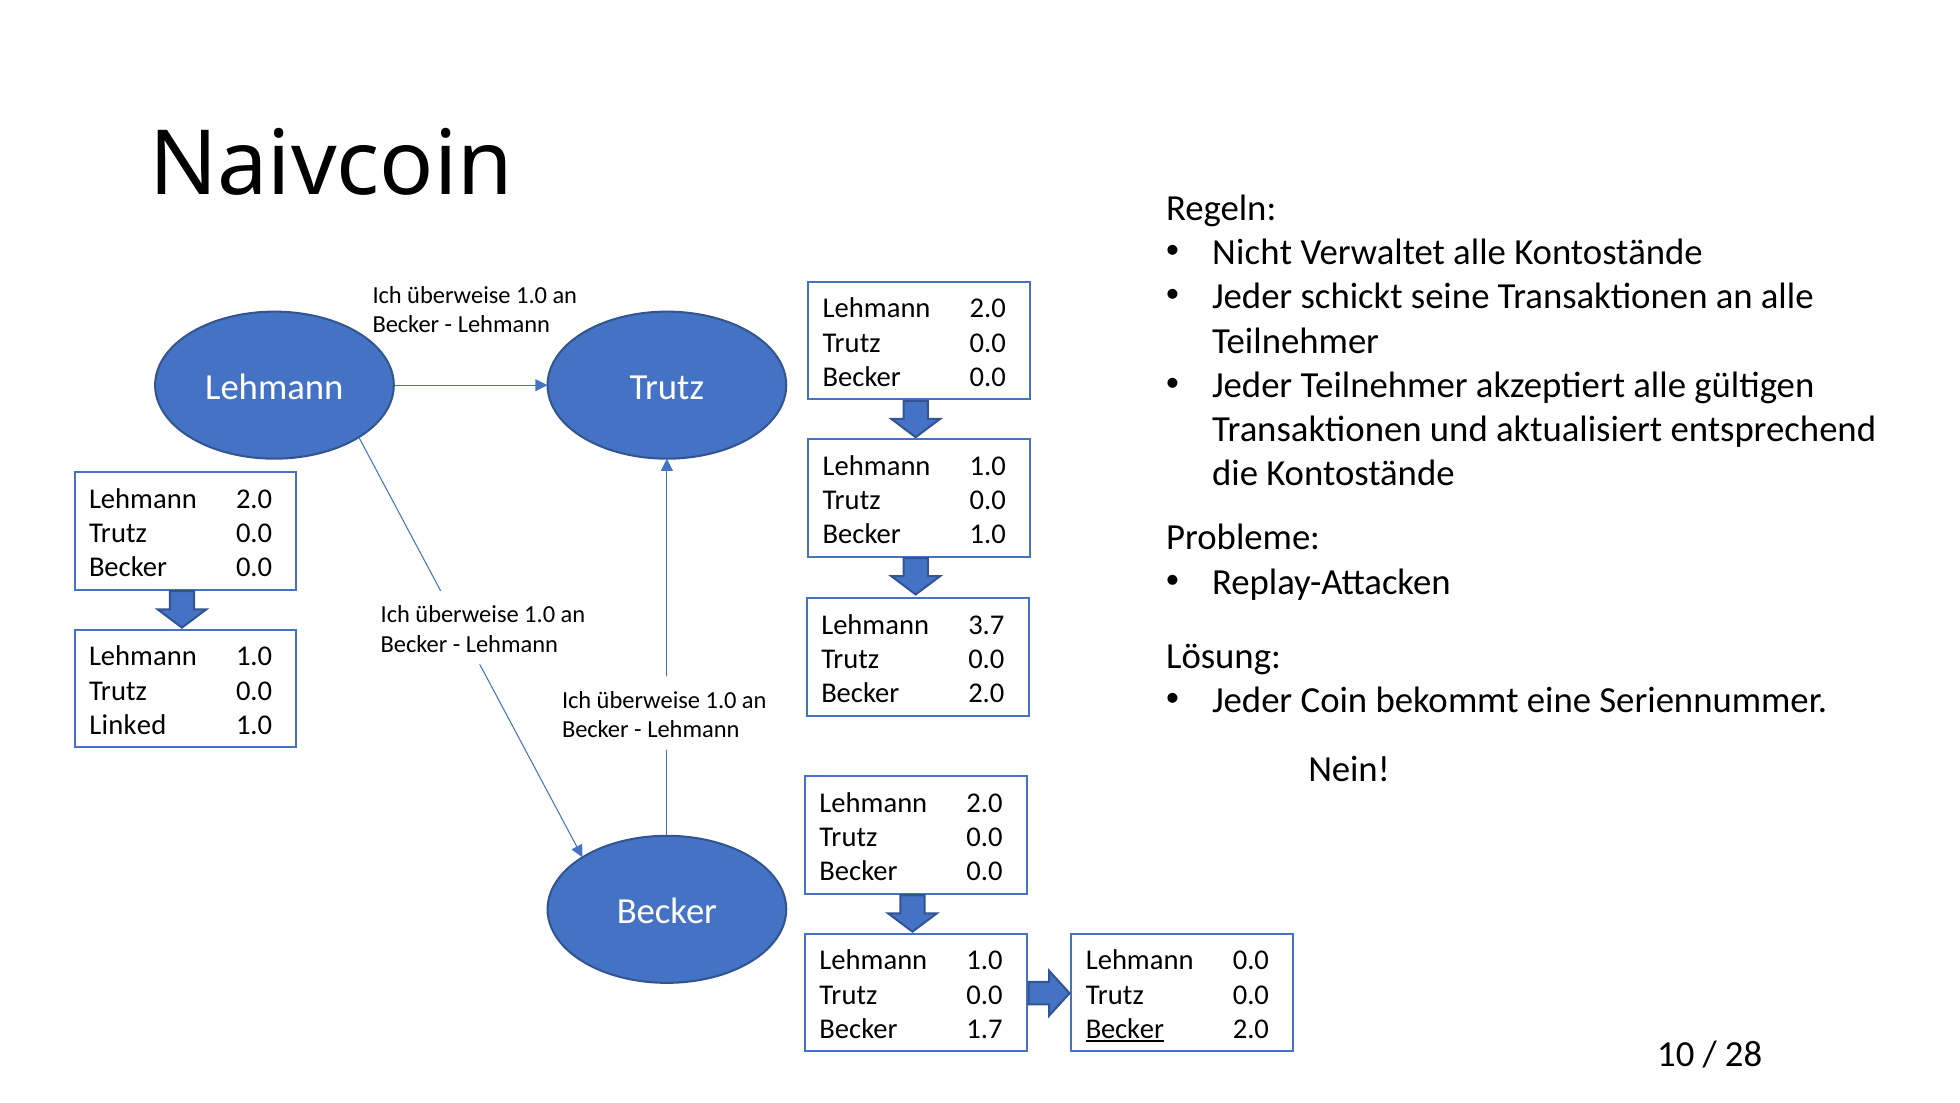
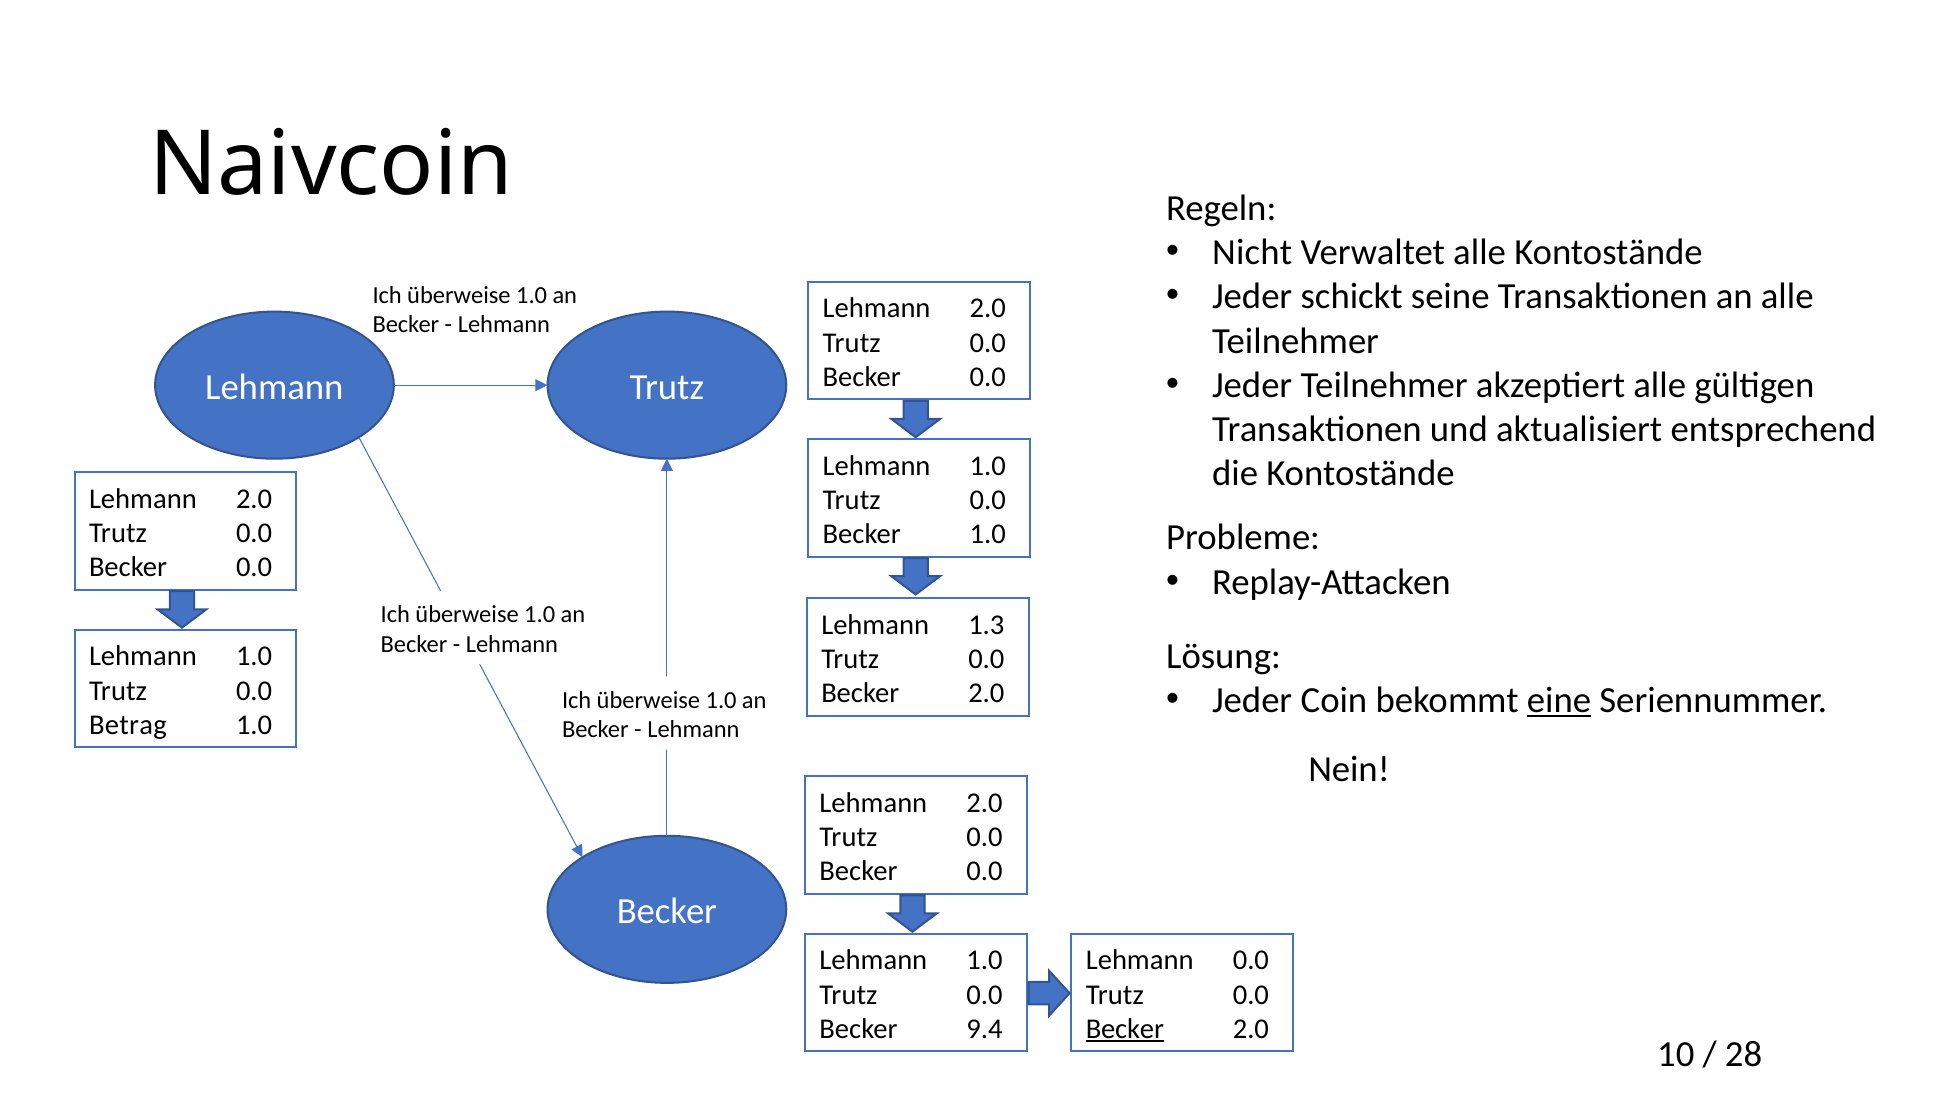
3.7: 3.7 -> 1.3 (986, 624)
eine underline: none -> present (1559, 700)
Linked: Linked -> Betrag (128, 725)
1.7: 1.7 -> 9.4 (985, 1028)
